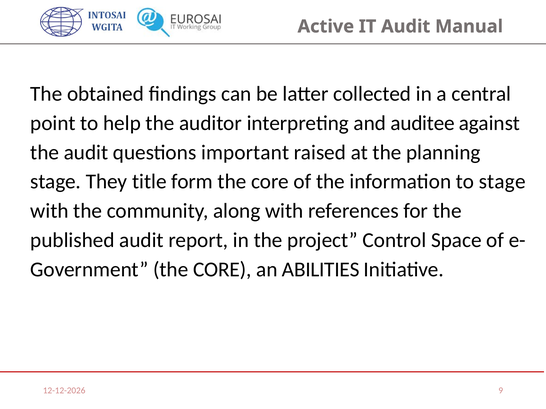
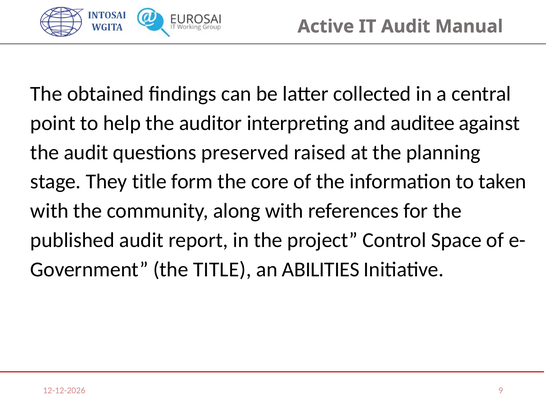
important: important -> preserved (245, 153)
to stage: stage -> taken (502, 182)
CORE: CORE -> TITLE (222, 270)
